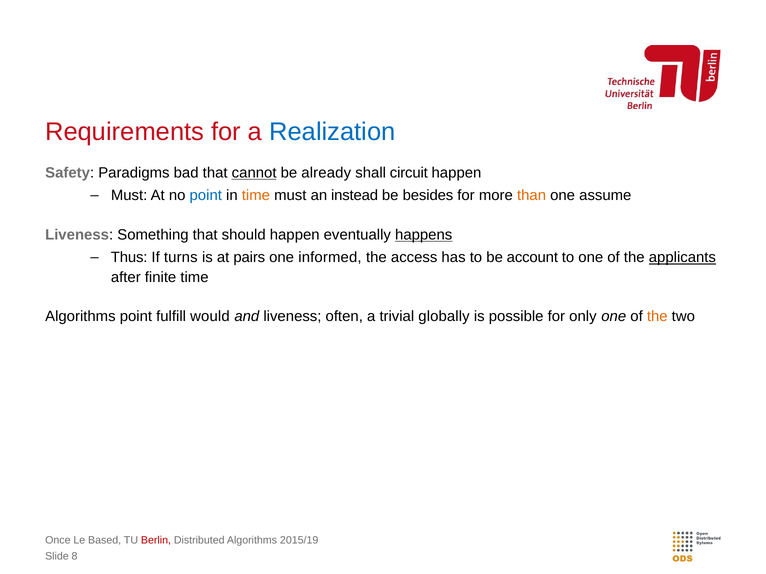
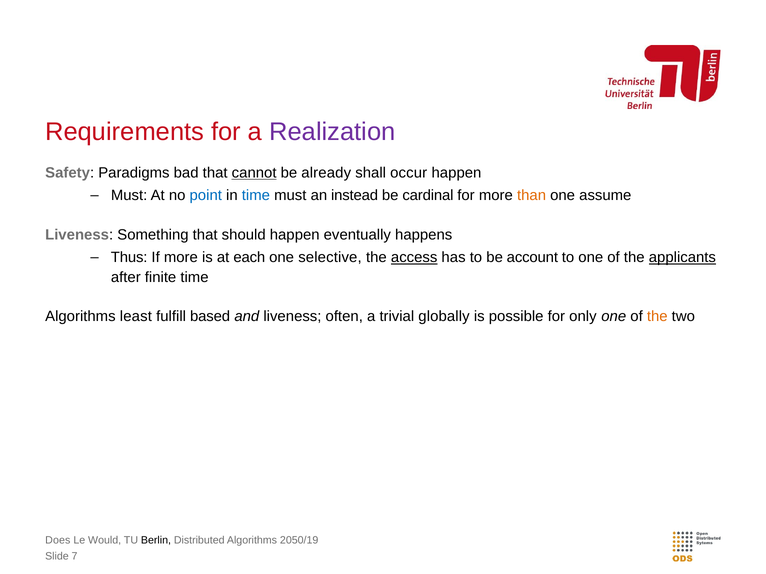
Realization colour: blue -> purple (332, 132)
circuit: circuit -> occur (409, 173)
time colour: orange -> blue (256, 196)
besides: besides -> cardinal (428, 196)
happens underline: present -> none (424, 235)
If turns: turns -> more (181, 258)
pairs: pairs -> each (249, 258)
informed: informed -> selective (330, 258)
access underline: none -> present (414, 258)
Algorithms point: point -> least (136, 317)
would: would -> based (210, 317)
Once: Once -> Does (58, 541)
Based: Based -> Would (105, 541)
Berlin colour: red -> black (156, 541)
2015/19: 2015/19 -> 2050/19 (299, 541)
8: 8 -> 7 (75, 557)
